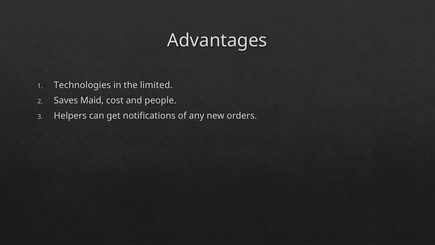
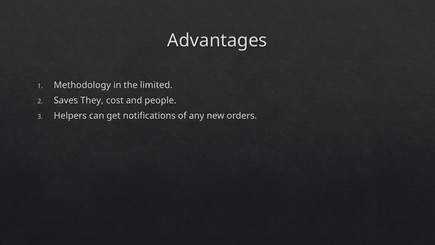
Technologies: Technologies -> Methodology (82, 85)
Maid: Maid -> They (92, 100)
